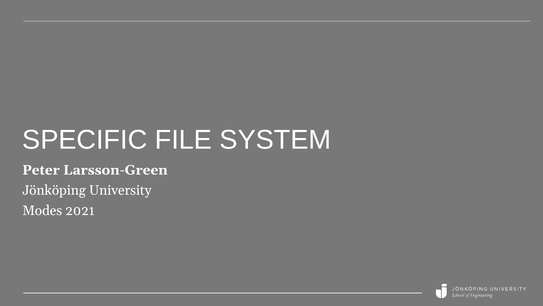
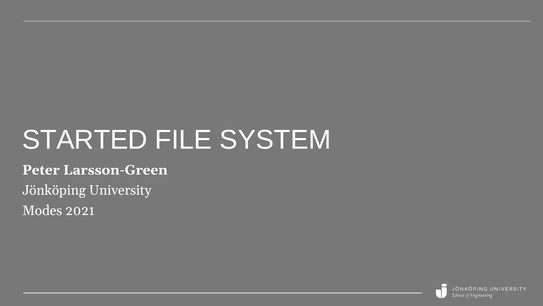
SPECIFIC: SPECIFIC -> STARTED (85, 139)
